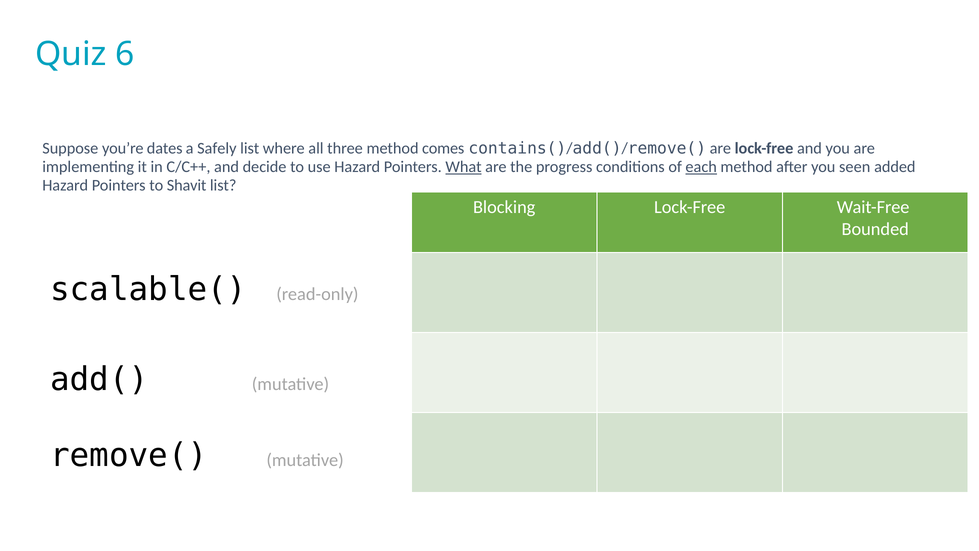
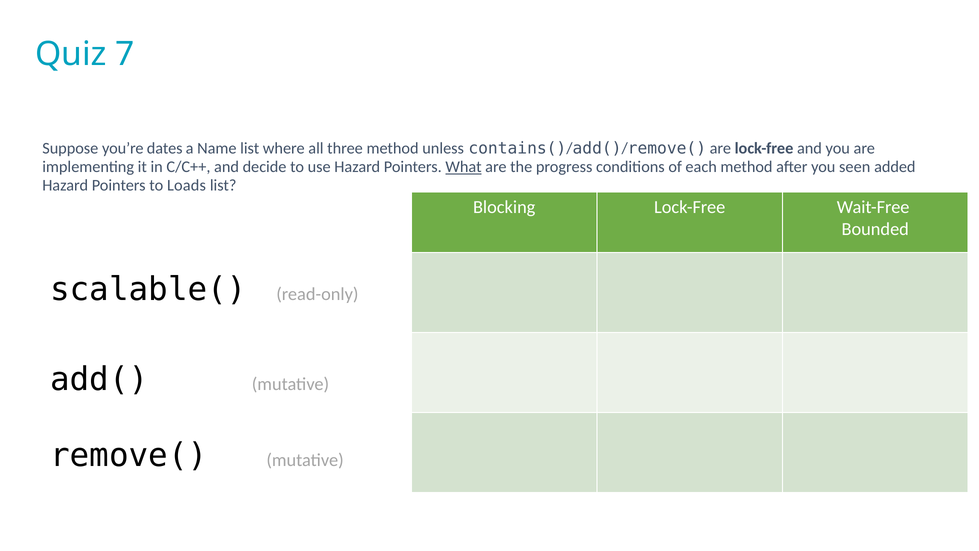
6: 6 -> 7 (125, 54)
Safely: Safely -> Name (217, 148)
comes: comes -> unless (443, 148)
each underline: present -> none (701, 167)
Shavit: Shavit -> Loads (186, 185)
